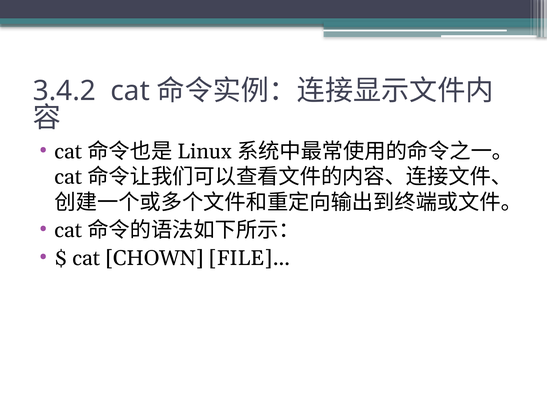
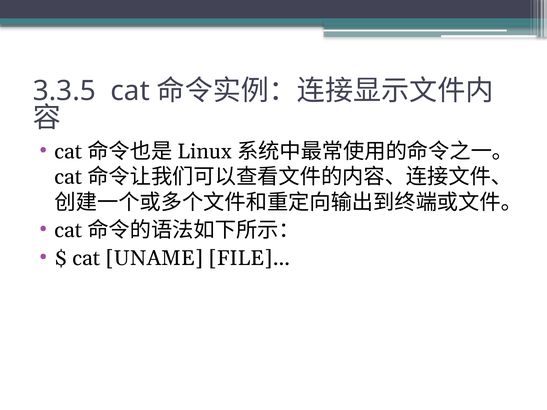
3.4.2: 3.4.2 -> 3.3.5 (64, 91)
CHOWN: CHOWN -> UNAME (154, 258)
